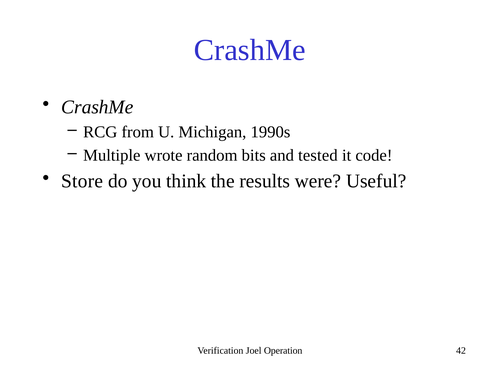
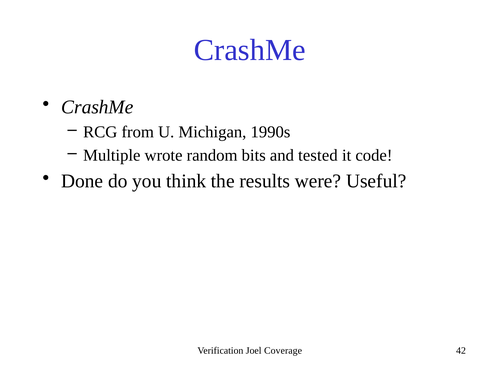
Store: Store -> Done (82, 181)
Operation: Operation -> Coverage (283, 351)
